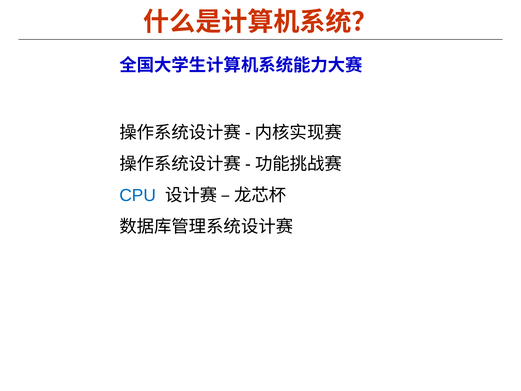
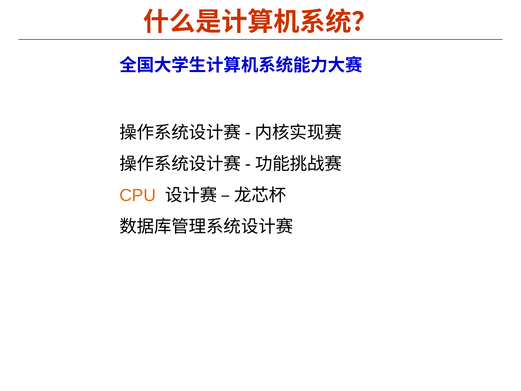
CPU colour: blue -> orange (138, 195)
